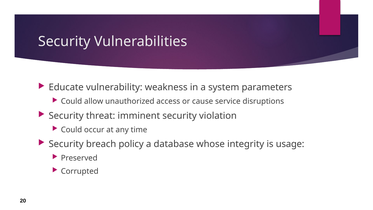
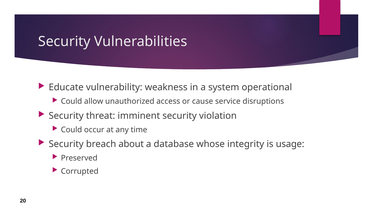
parameters: parameters -> operational (267, 87)
policy: policy -> about (131, 144)
